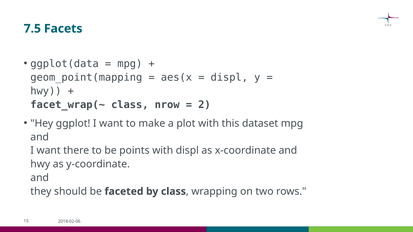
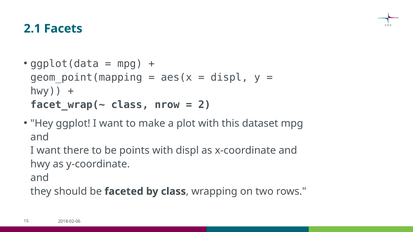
7.5: 7.5 -> 2.1 (32, 29)
